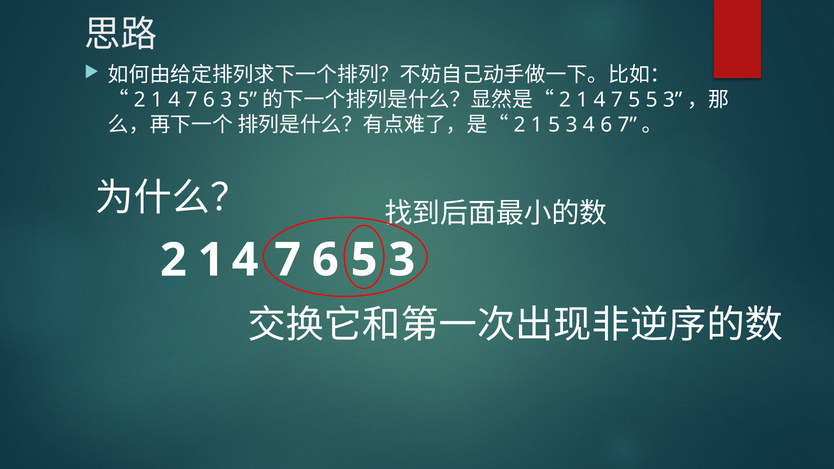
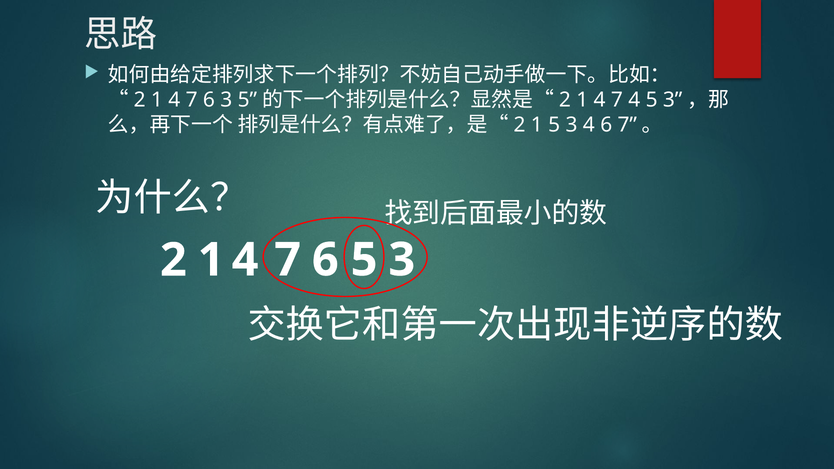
7 5: 5 -> 4 (634, 100)
